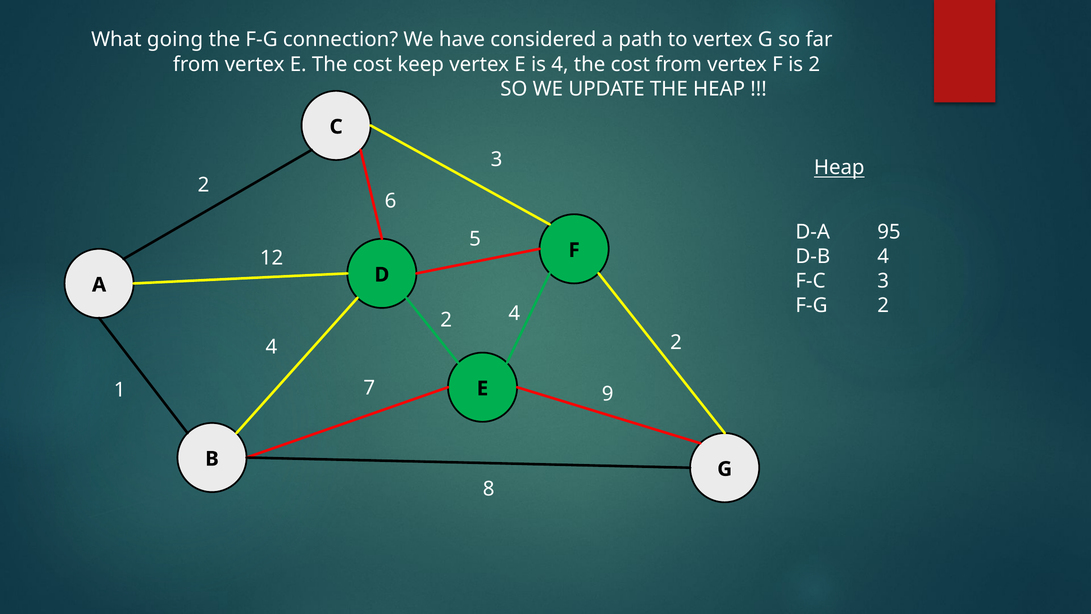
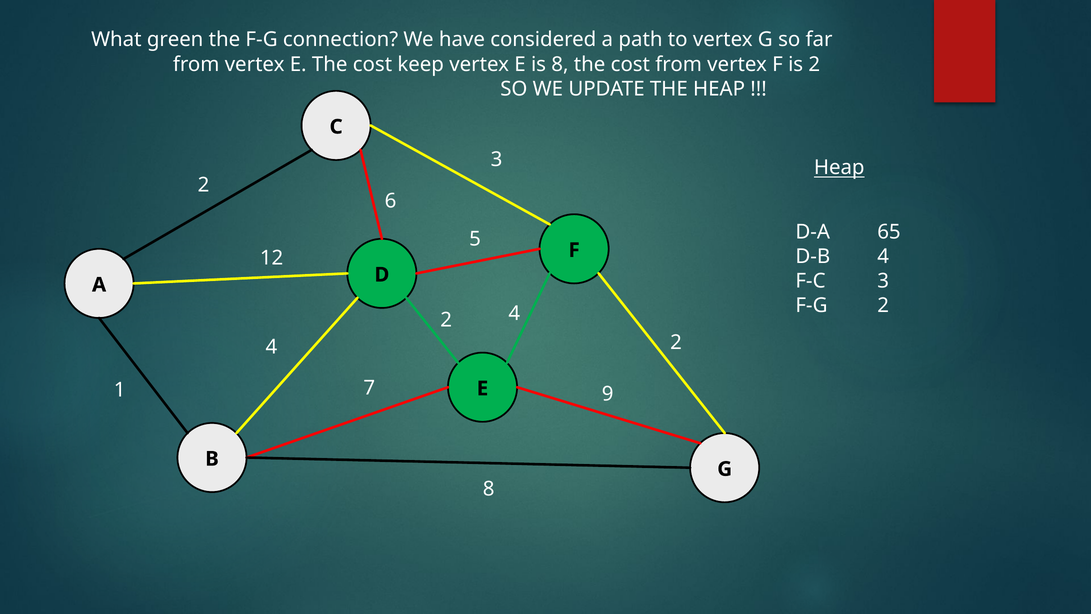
going: going -> green (175, 40)
is 4: 4 -> 8 (560, 64)
95: 95 -> 65 (889, 232)
